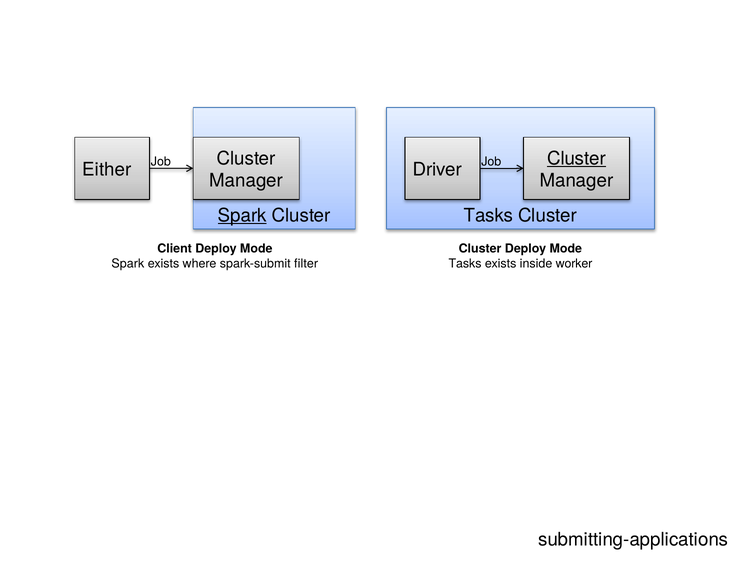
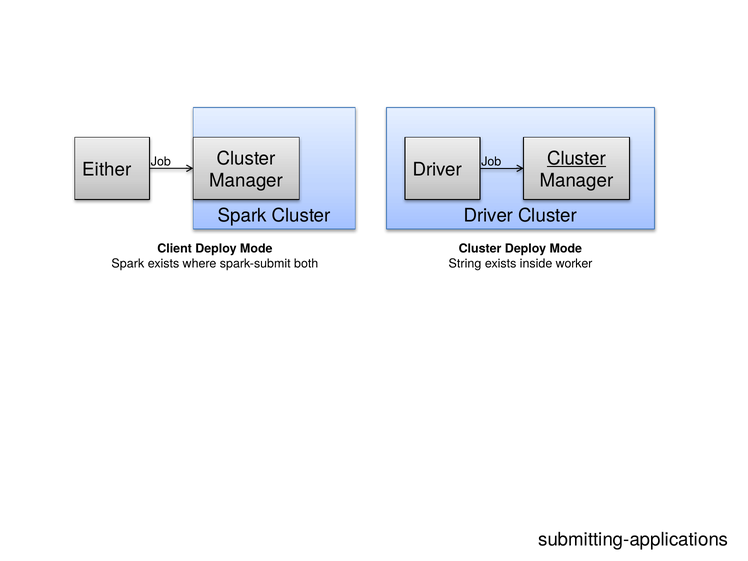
Spark underline: present -> none (242, 215)
Tasks: Tasks -> Driver (488, 215)
filter: filter -> both (306, 263)
Tasks: Tasks -> String (465, 263)
